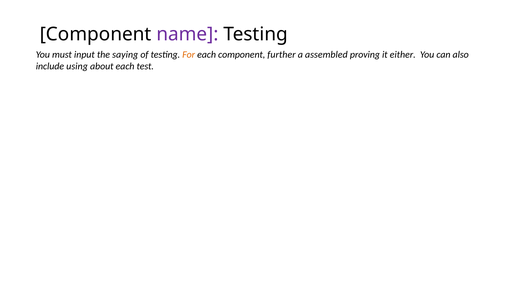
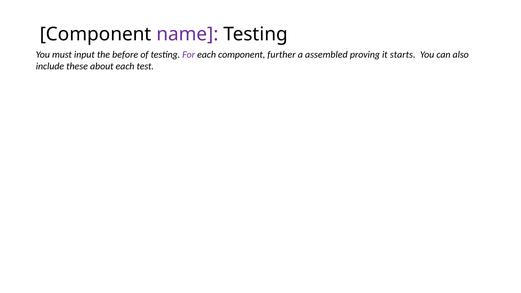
saying: saying -> before (125, 55)
For colour: orange -> purple (189, 55)
either: either -> starts (403, 55)
using: using -> these (77, 66)
